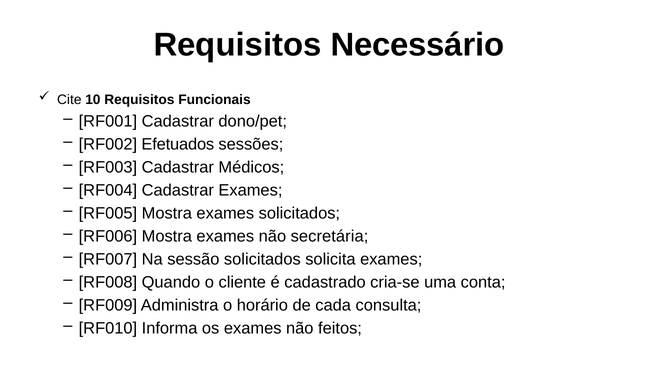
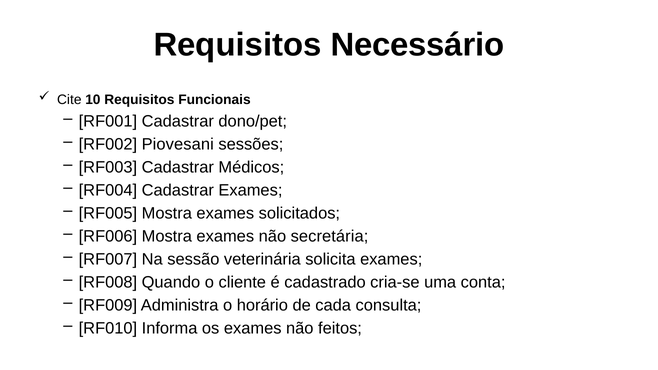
Efetuados: Efetuados -> Piovesani (178, 144)
sessão solicitados: solicitados -> veterinária (262, 259)
